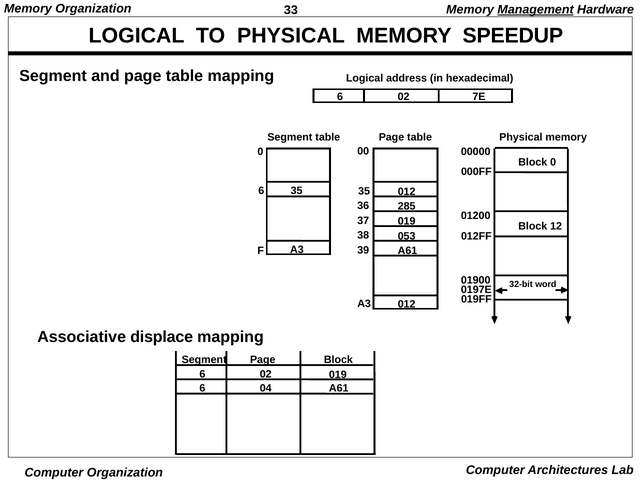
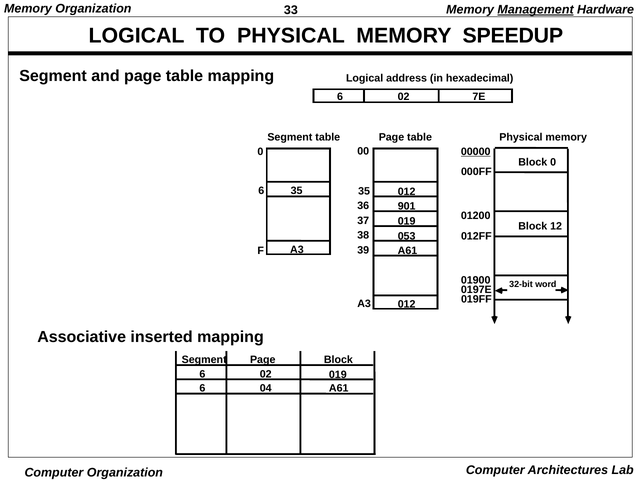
00000 underline: none -> present (476, 152)
285: 285 -> 901 (407, 206)
displace: displace -> inserted (162, 337)
